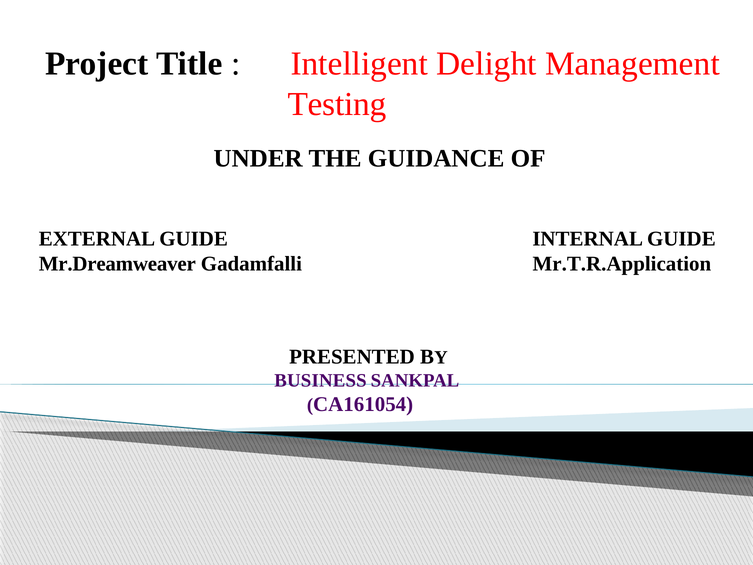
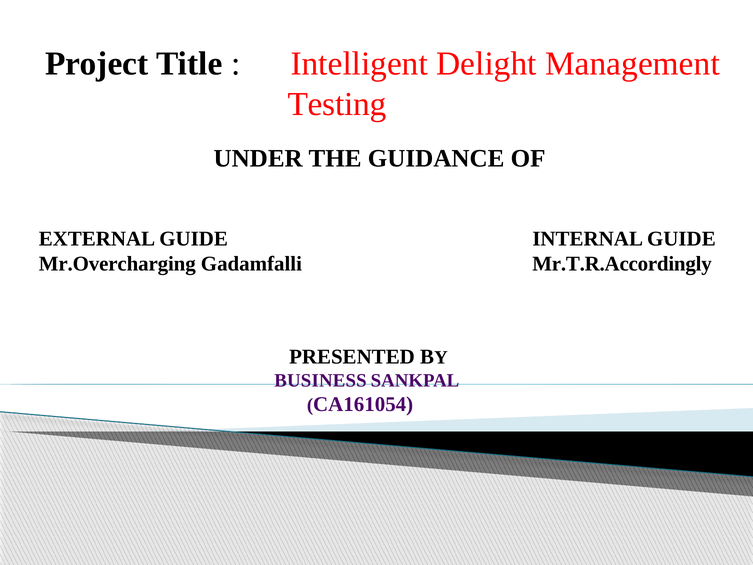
Mr.Dreamweaver: Mr.Dreamweaver -> Mr.Overcharging (117, 264)
Mr.T.R.Application: Mr.T.R.Application -> Mr.T.R.Accordingly (622, 264)
